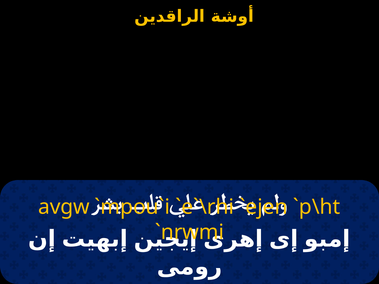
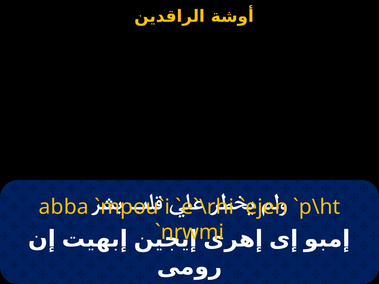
avgw: avgw -> abba (64, 207)
